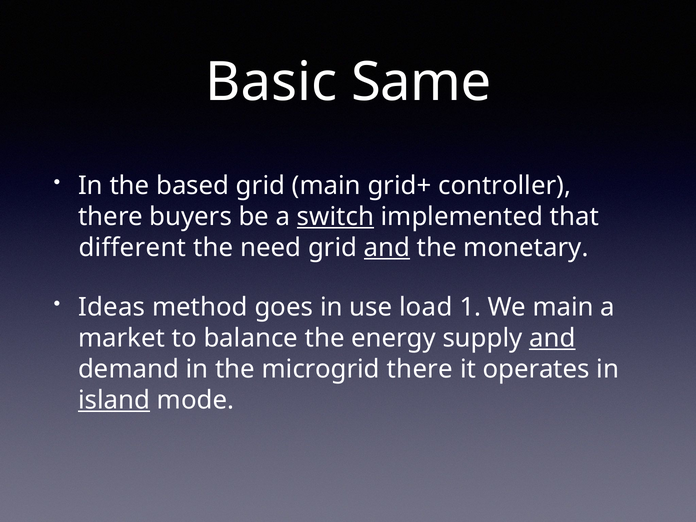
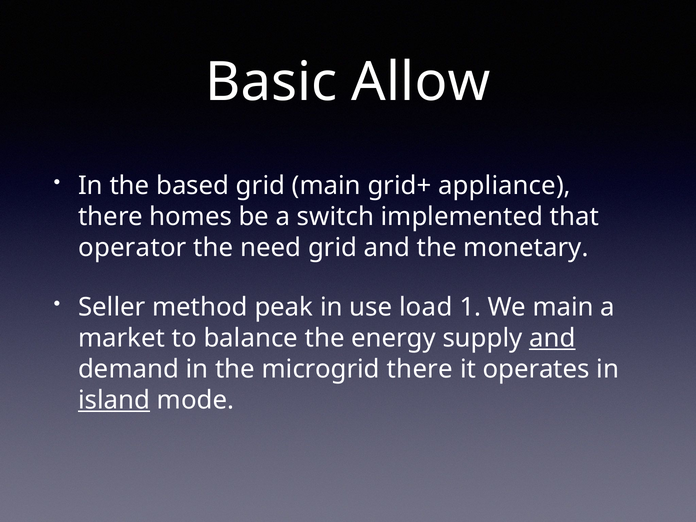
Same: Same -> Allow (421, 82)
controller: controller -> appliance (505, 186)
buyers: buyers -> homes (191, 217)
switch underline: present -> none (335, 217)
different: different -> operator (132, 248)
and underline: present -> none (387, 248)
Ideas: Ideas -> Seller (112, 307)
goes: goes -> peak (284, 307)
